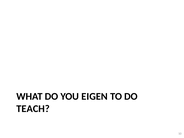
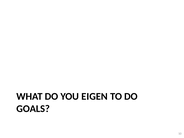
TEACH: TEACH -> GOALS (33, 109)
